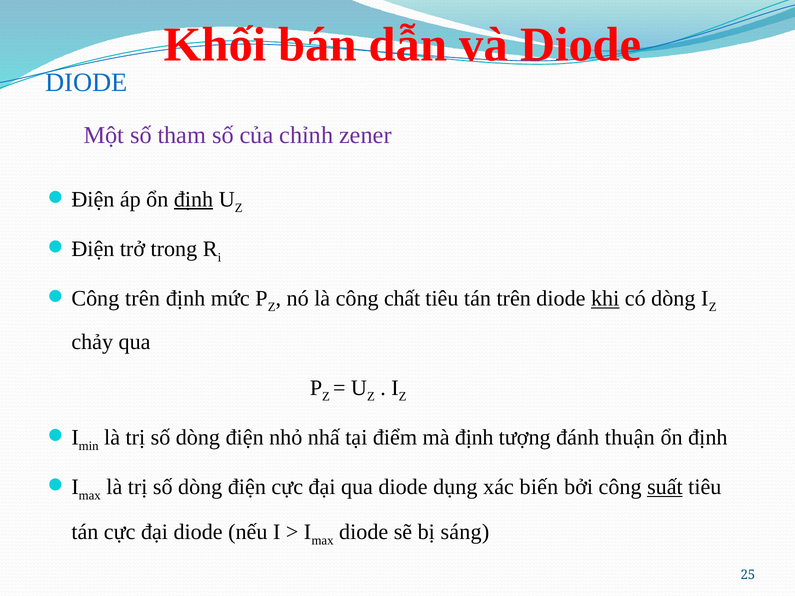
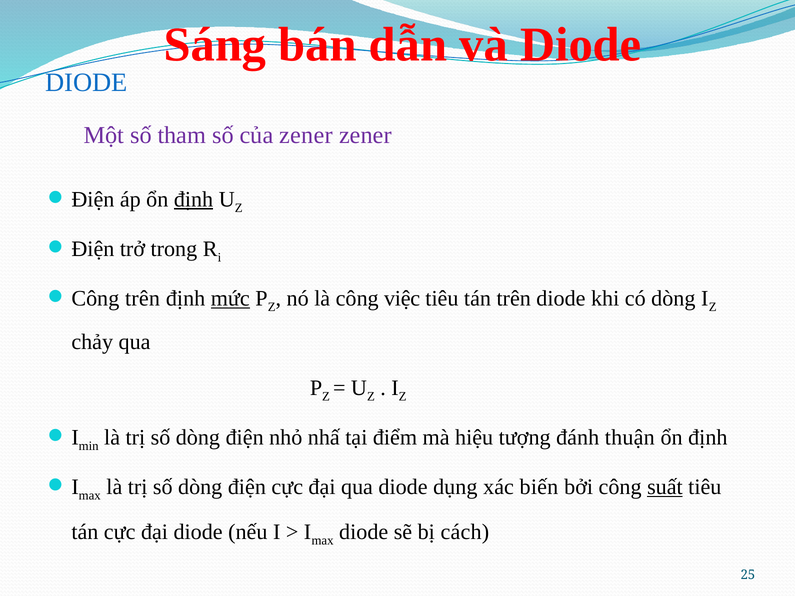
Khối: Khối -> Sáng (215, 45)
của chỉnh: chỉnh -> zener (306, 135)
mức underline: none -> present (230, 299)
chất: chất -> việc (402, 299)
khi underline: present -> none (605, 299)
mà định: định -> hiệu (474, 438)
sáng: sáng -> cách (465, 532)
